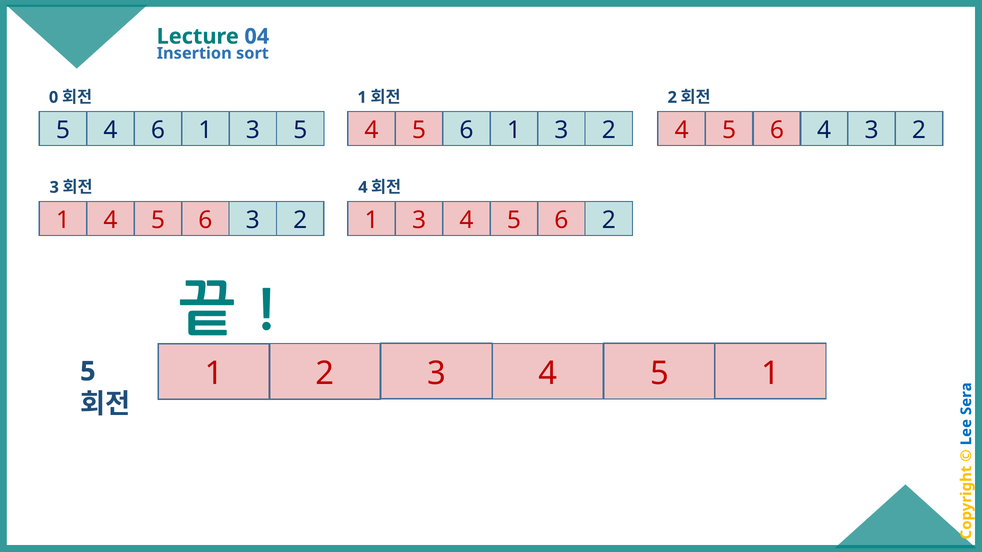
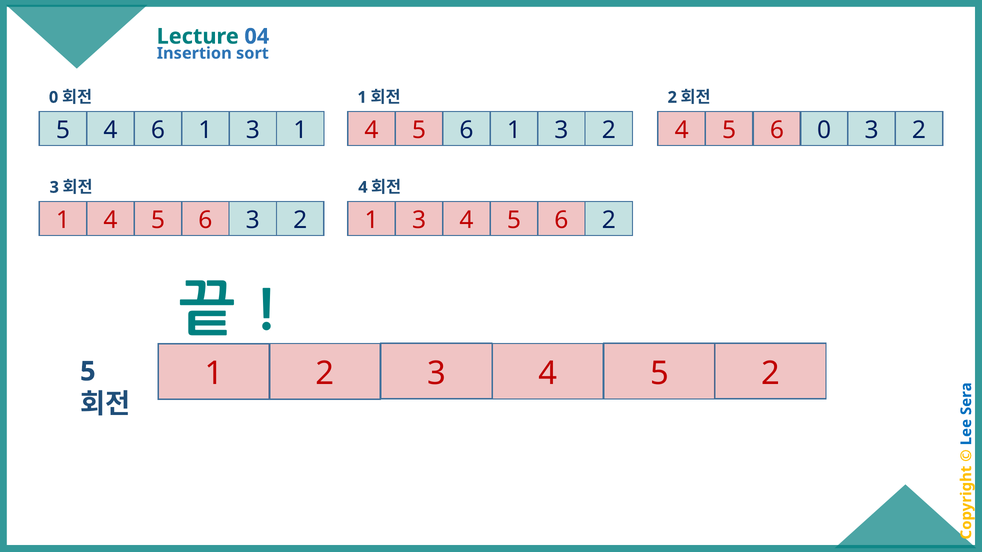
3 5: 5 -> 1 (300, 130)
4 4: 4 -> 0 (824, 130)
4 1: 1 -> 2 (770, 374)
